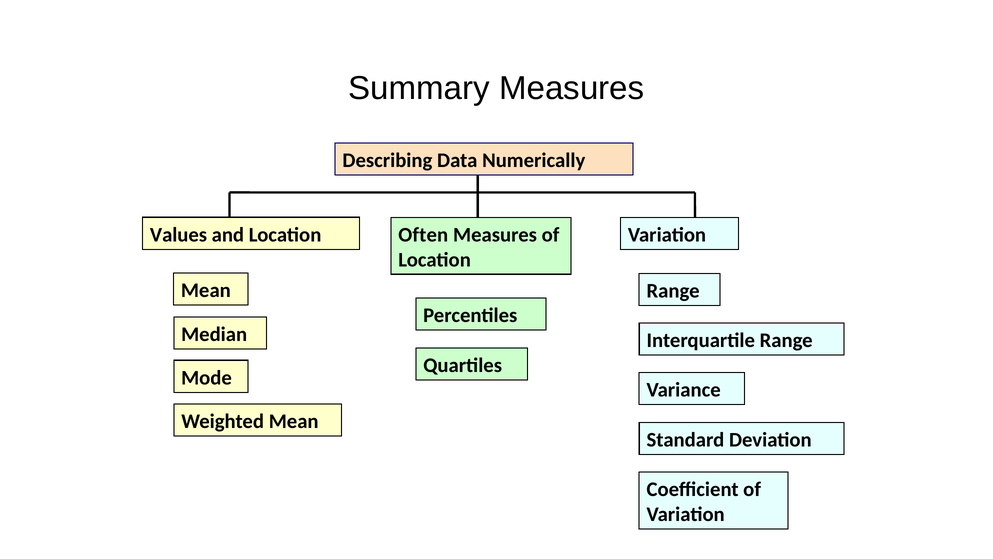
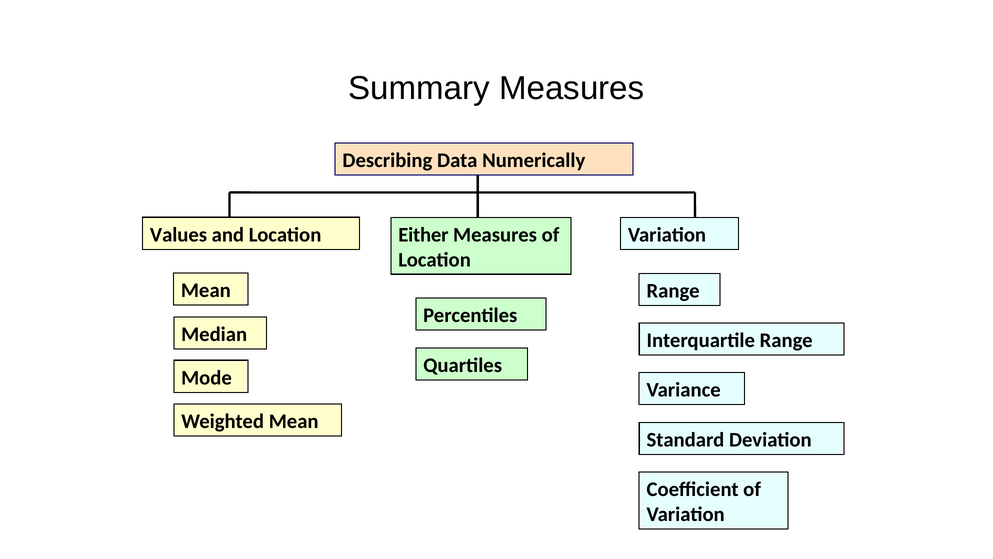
Often: Often -> Either (423, 235)
